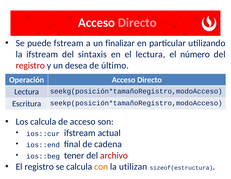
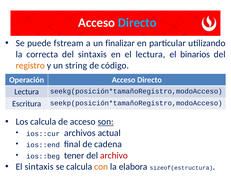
Directo colour: pink -> light blue (137, 23)
la ifstream: ifstream -> correcta (42, 54)
número: número -> binarios (195, 54)
registro colour: red -> orange (30, 65)
desea: desea -> string (76, 65)
último: último -> código (115, 65)
son underline: none -> present (106, 121)
ios::cur ifstream: ifstream -> archivos (80, 133)
El registro: registro -> sintaxis (39, 166)
utilizan: utilizan -> elabora (133, 166)
